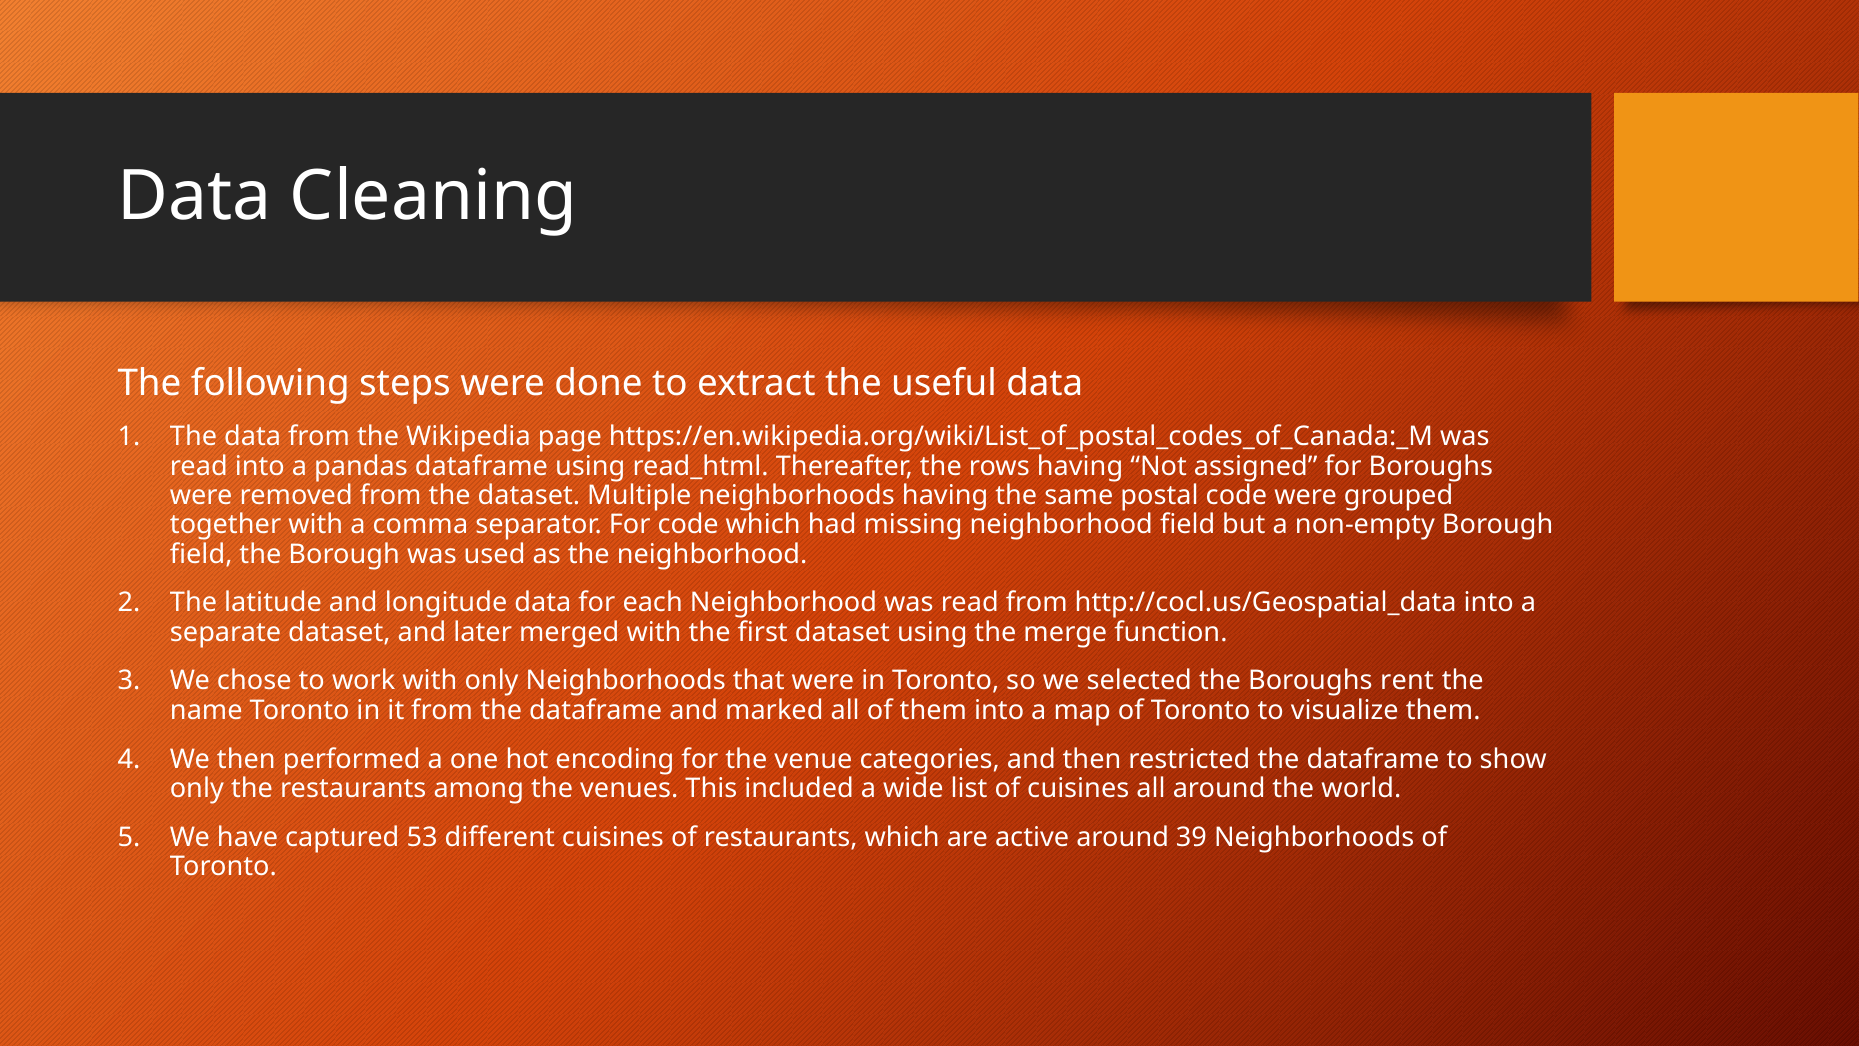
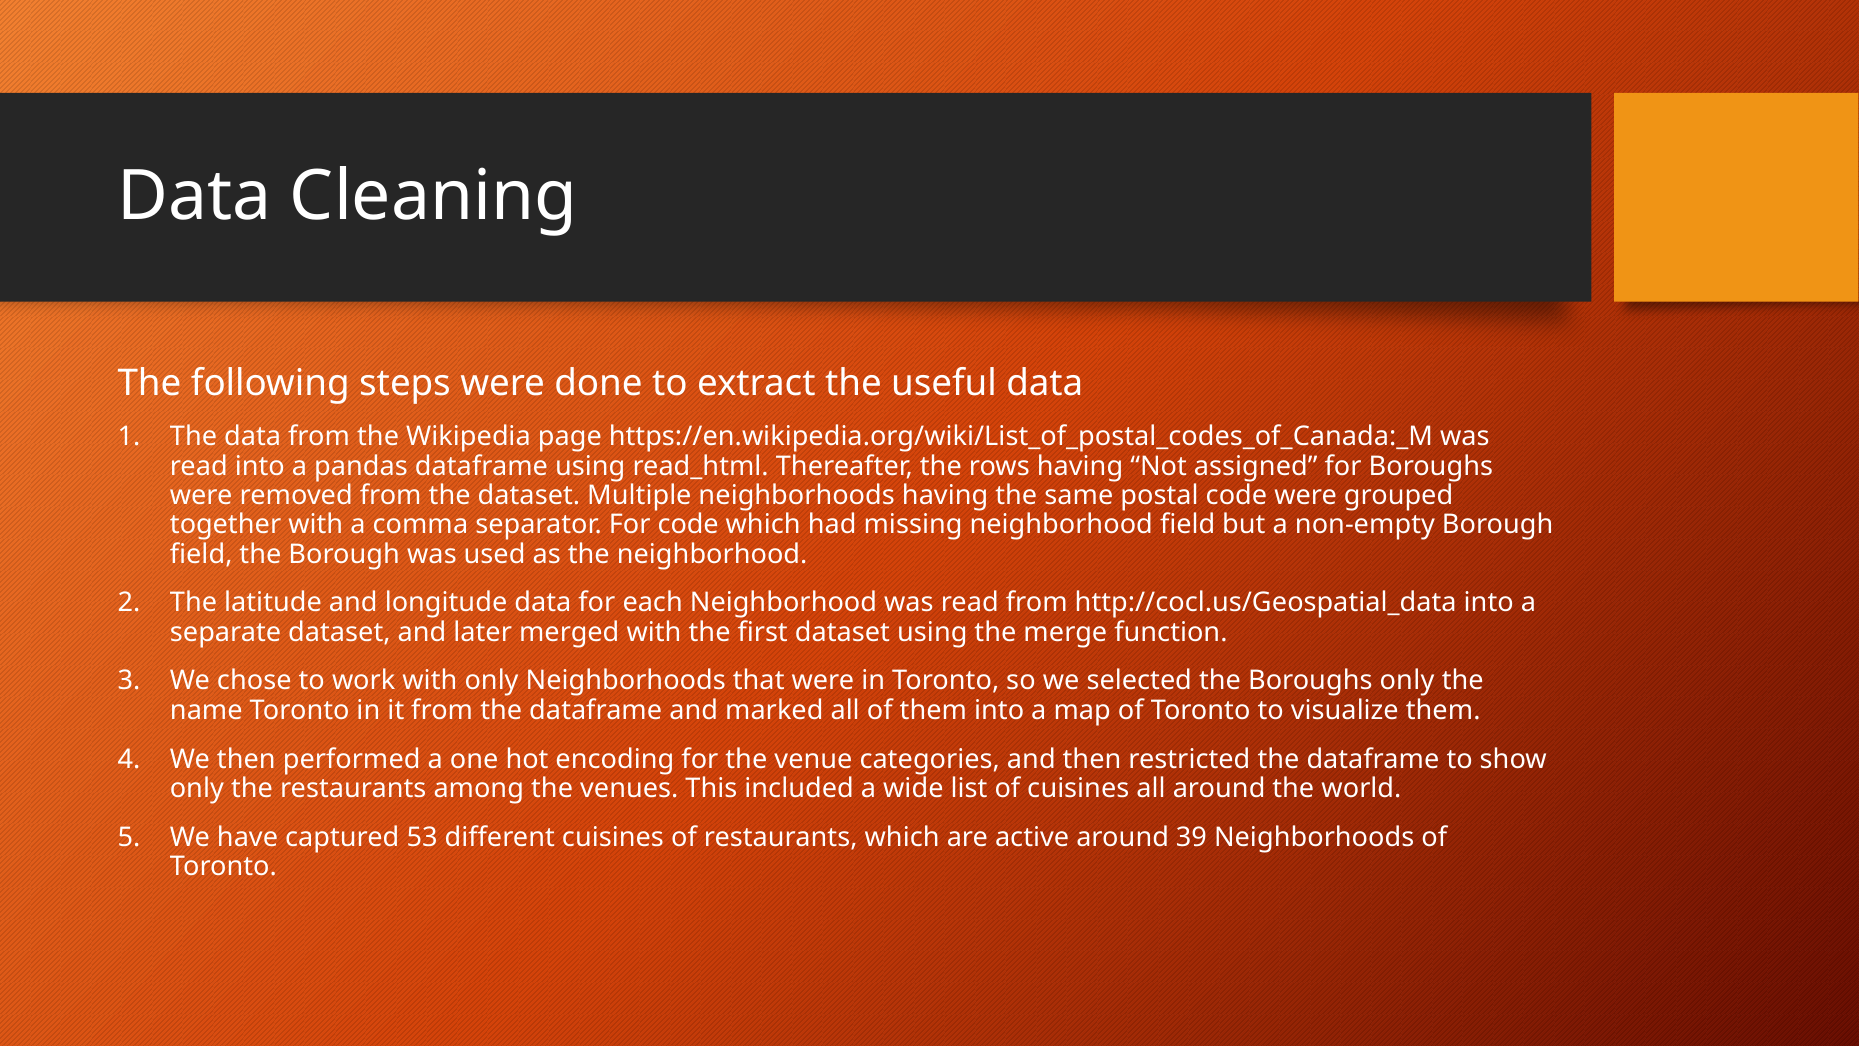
Boroughs rent: rent -> only (1407, 681)
